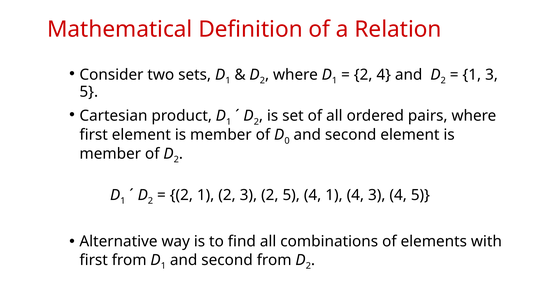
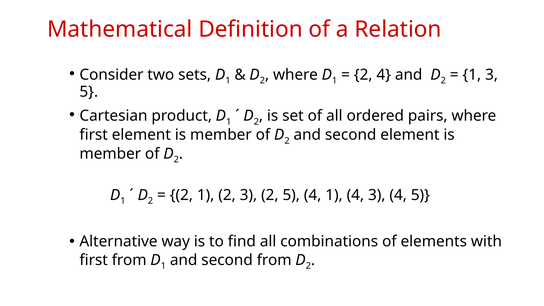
0: 0 -> 2 (287, 141)
